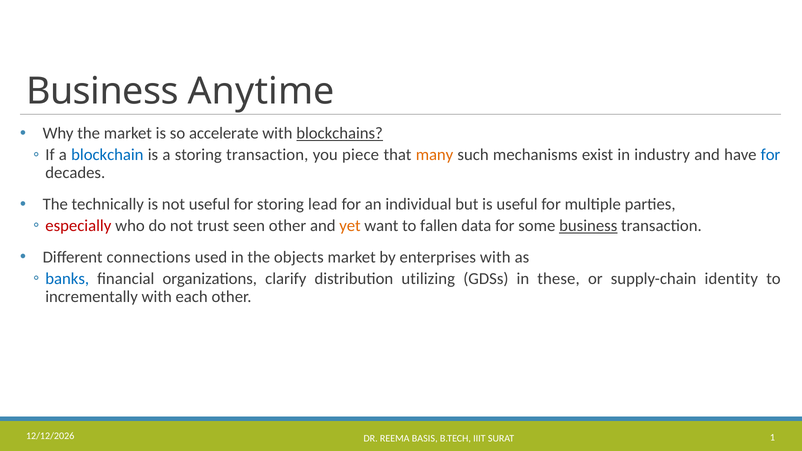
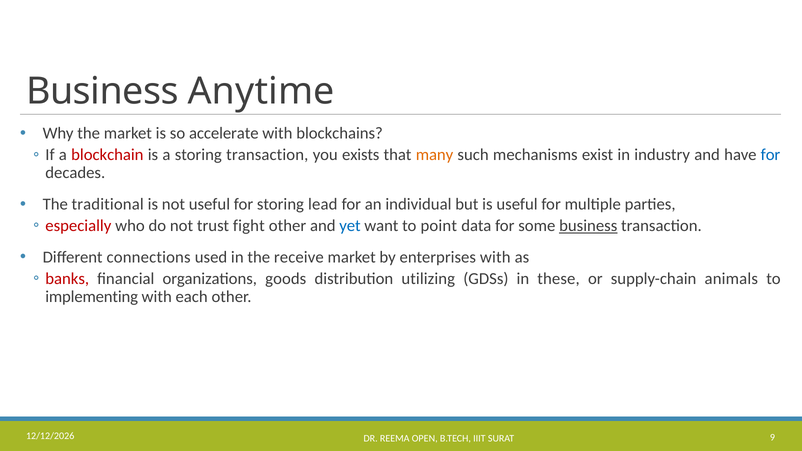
blockchains underline: present -> none (340, 133)
blockchain colour: blue -> red (107, 155)
piece: piece -> exists (361, 155)
technically: technically -> traditional (108, 204)
seen: seen -> fight (249, 226)
yet colour: orange -> blue (350, 226)
fallen: fallen -> point (439, 226)
objects: objects -> receive (299, 257)
banks colour: blue -> red (67, 279)
clarify: clarify -> goods (286, 279)
identity: identity -> animals (731, 279)
incrementally: incrementally -> implementing (92, 297)
BASIS: BASIS -> OPEN (425, 439)
1: 1 -> 9 (772, 438)
